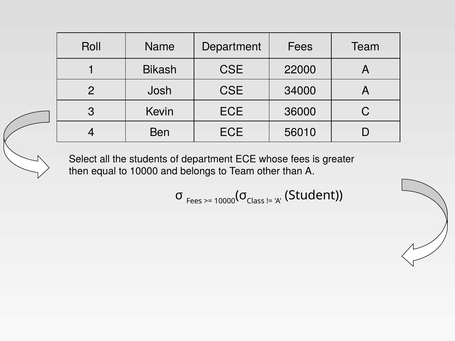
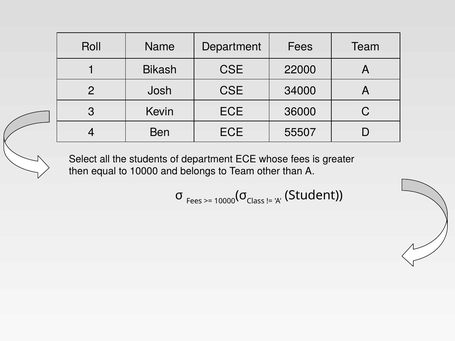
56010: 56010 -> 55507 (300, 133)
